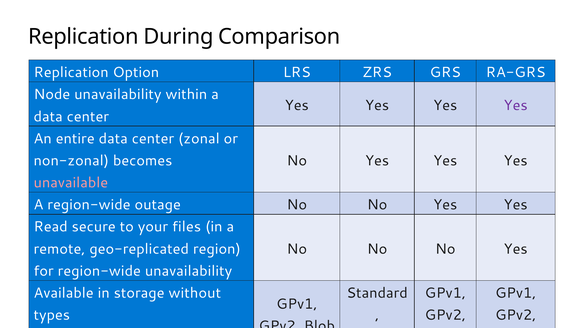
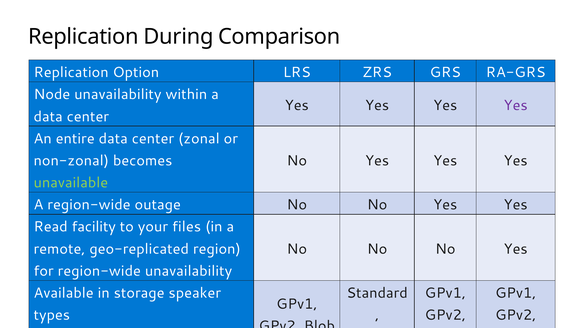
unavailable colour: pink -> light green (71, 183)
secure: secure -> facility (94, 227)
without: without -> speaker (195, 293)
